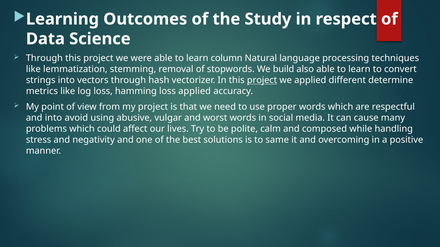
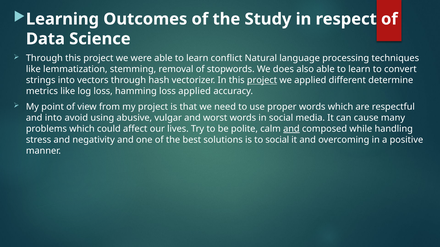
column: column -> conflict (227, 58)
build: build -> does (283, 69)
and underline: none -> present (291, 129)
to same: same -> social (277, 140)
